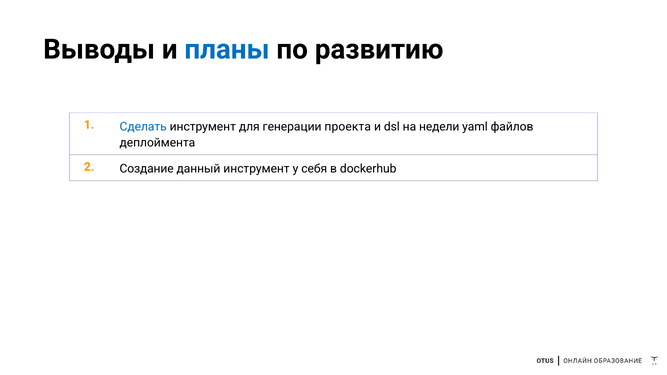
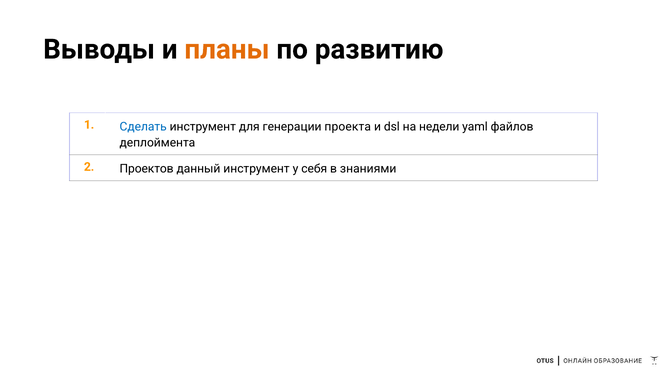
планы colour: blue -> orange (227, 49)
Создание: Создание -> Проектов (147, 169)
dockerhub: dockerhub -> знаниями (368, 169)
